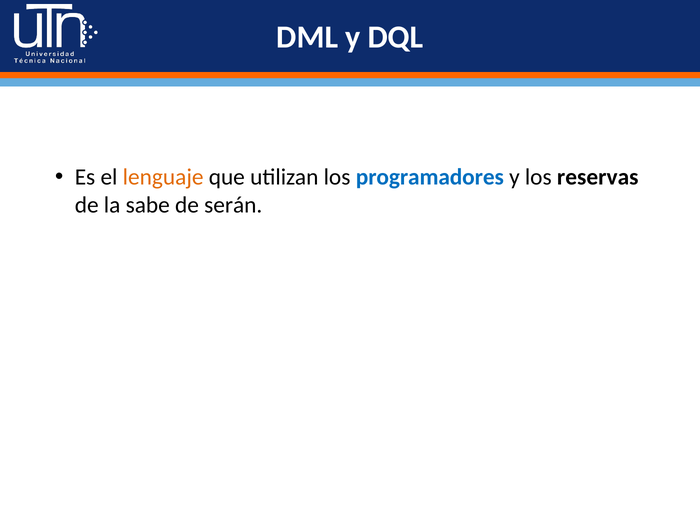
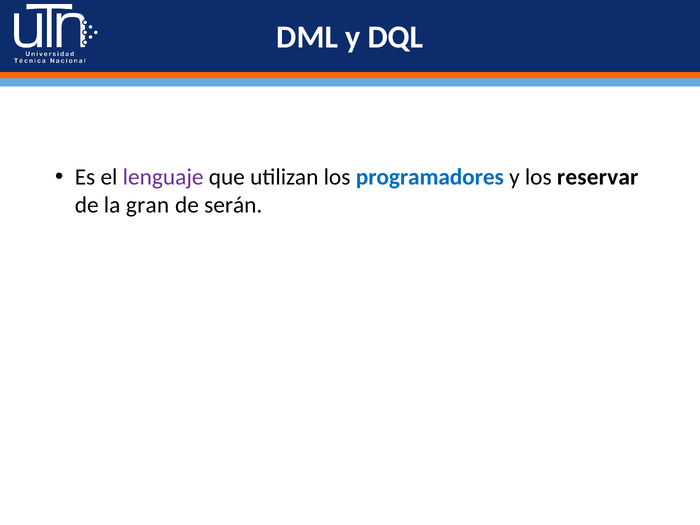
lenguaje colour: orange -> purple (163, 177)
reservas: reservas -> reservar (598, 177)
sabe: sabe -> gran (148, 205)
